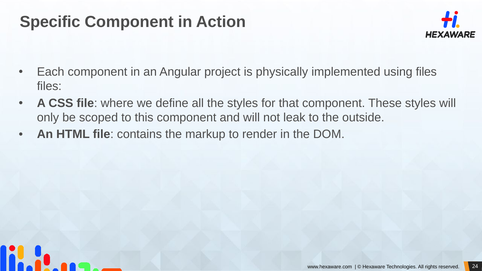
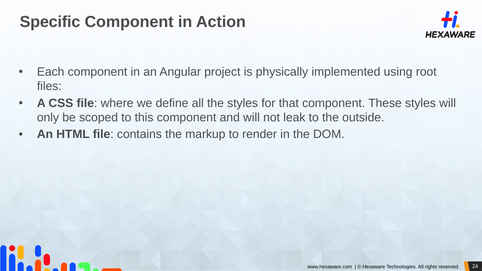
using files: files -> root (426, 72)
